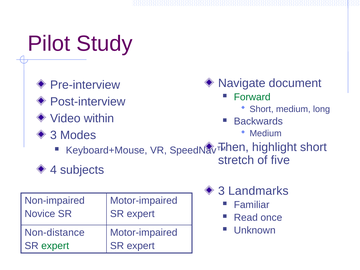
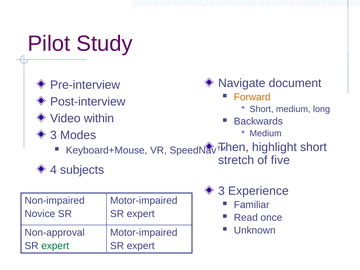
Forward colour: green -> orange (252, 97)
Landmarks: Landmarks -> Experience (258, 191)
Non-distance: Non-distance -> Non-approval (55, 233)
